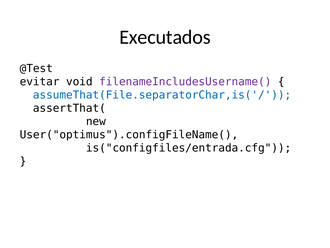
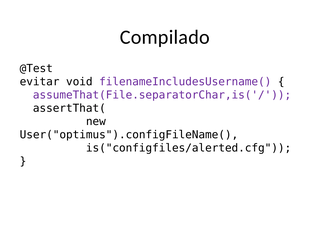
Executados: Executados -> Compilado (165, 37)
assumeThat(File.separatorChar,is('/ colour: blue -> purple (162, 95)
is("configfiles/entrada.cfg: is("configfiles/entrada.cfg -> is("configfiles/alerted.cfg (189, 148)
